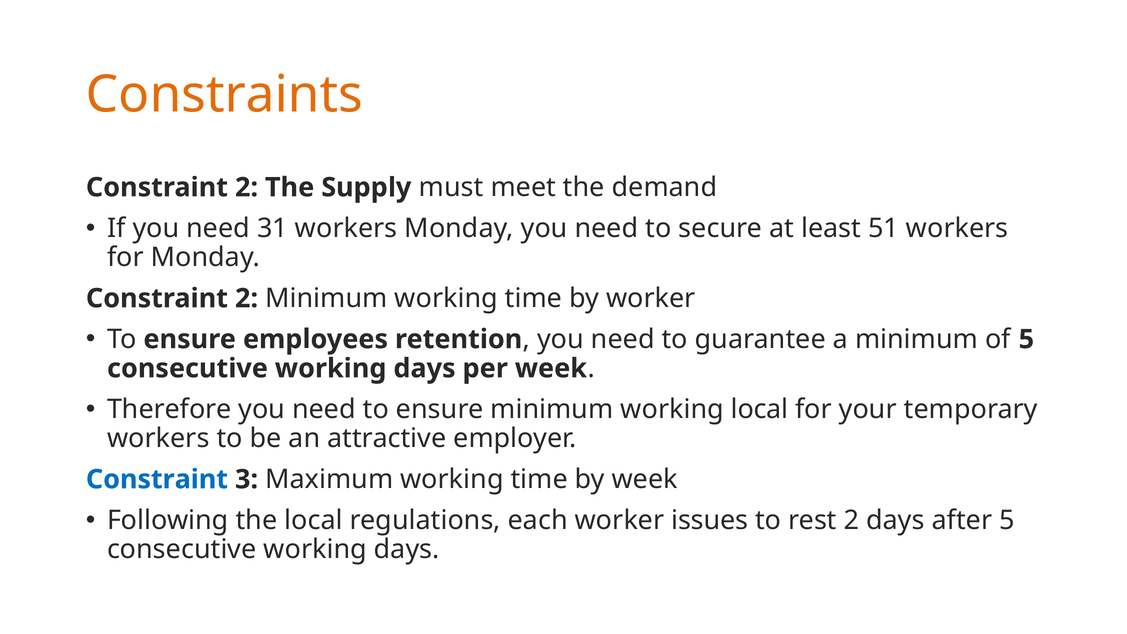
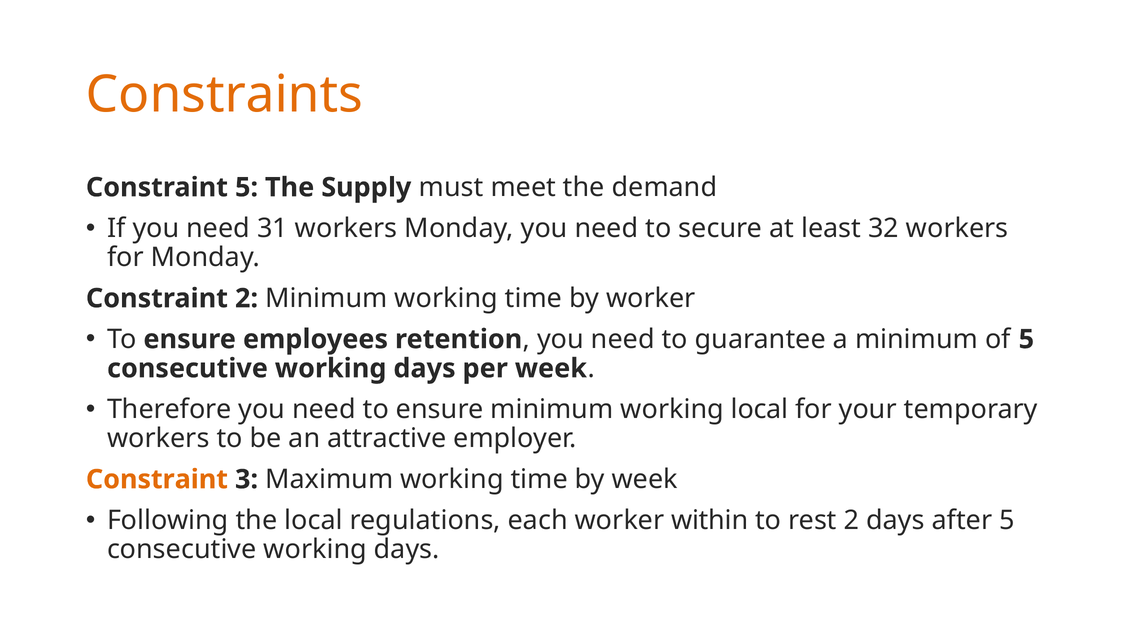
2: 2 -> 5 (247, 187)
51: 51 -> 32 (883, 228)
Constraint colour: blue -> orange (157, 479)
issues: issues -> within (710, 520)
